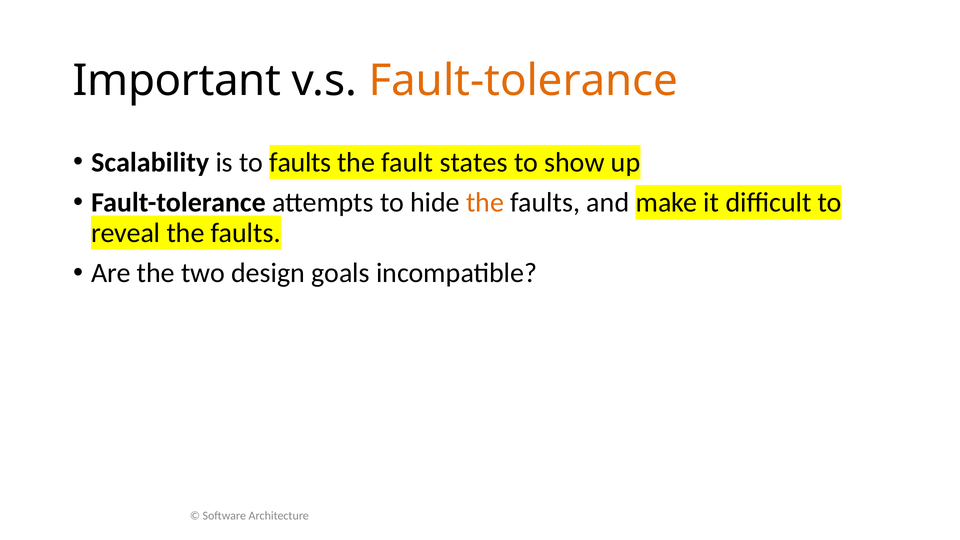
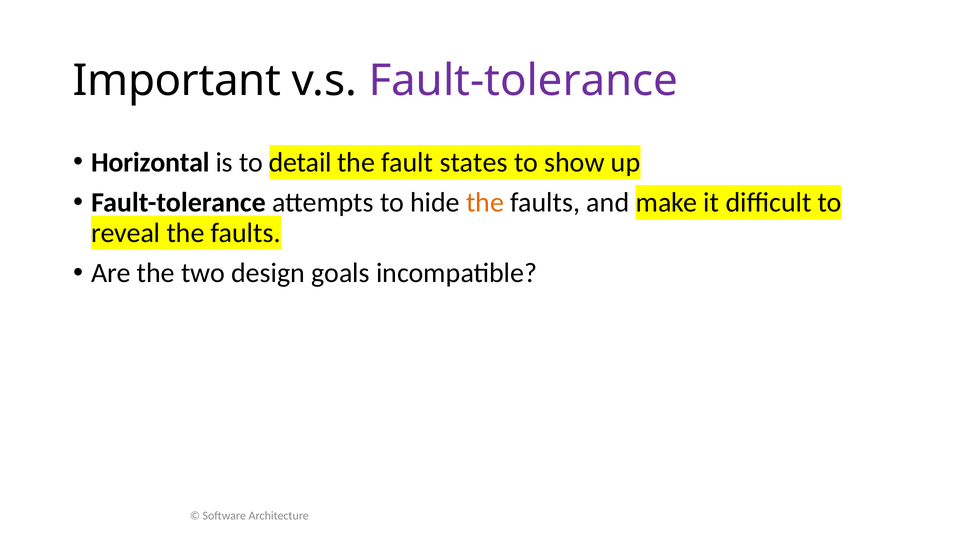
Fault-tolerance colour: orange -> purple (523, 81)
Scalability: Scalability -> Horizontal (150, 162)
to faults: faults -> detail (300, 162)
